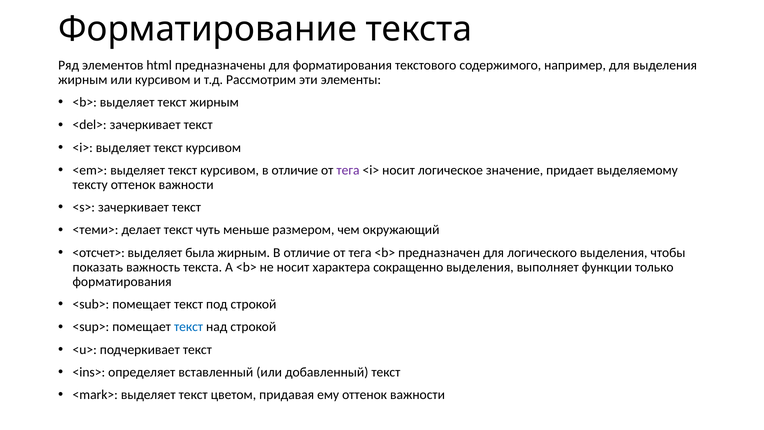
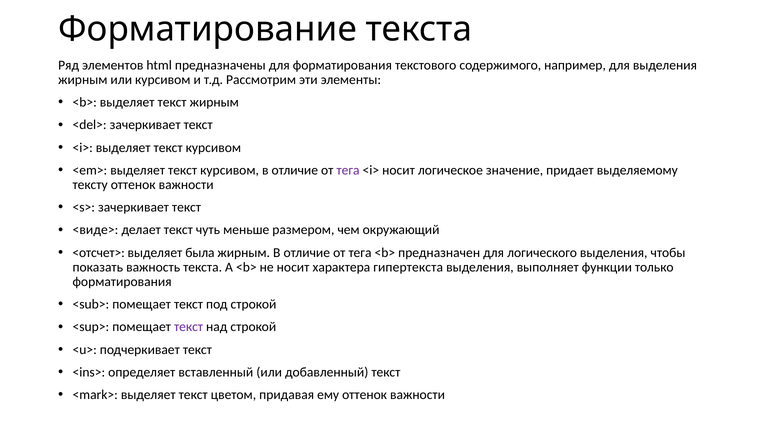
<теми>: <теми> -> <виде> (95, 230)
сокращенно: сокращенно -> гипертекста (408, 267)
текст colour: blue -> purple (189, 327)
